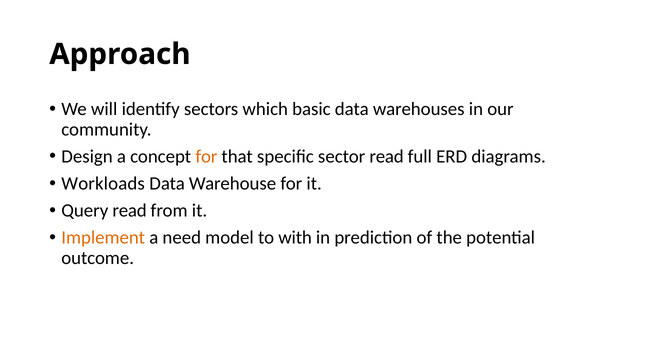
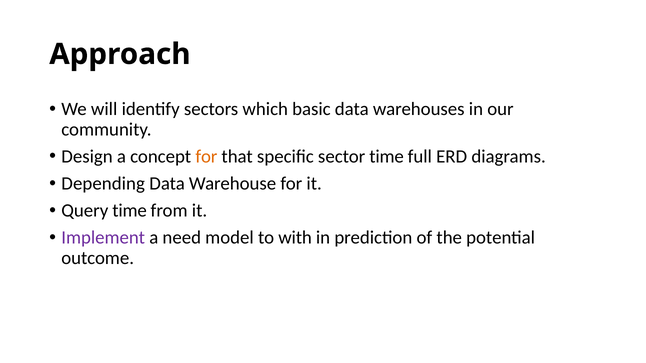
sector read: read -> time (387, 157)
Workloads: Workloads -> Depending (103, 184)
Query read: read -> time (130, 211)
Implement colour: orange -> purple (103, 238)
